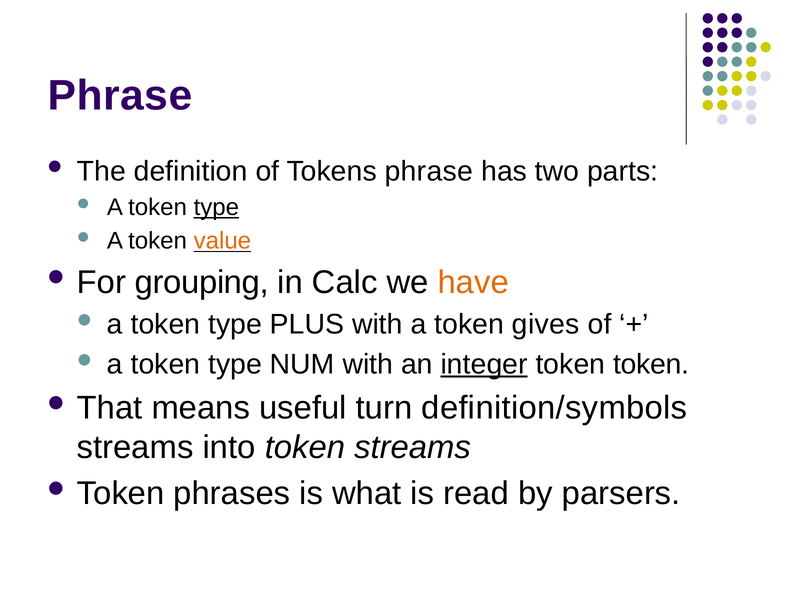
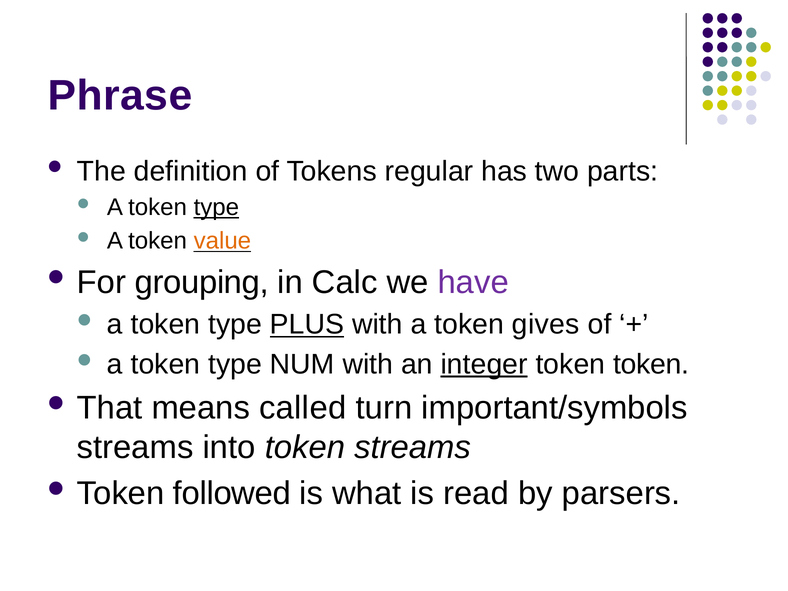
Tokens phrase: phrase -> regular (429, 171)
have colour: orange -> purple (473, 282)
PLUS underline: none -> present (307, 324)
useful: useful -> called (303, 408)
definition/symbols: definition/symbols -> important/symbols (555, 408)
phrases: phrases -> followed (232, 493)
